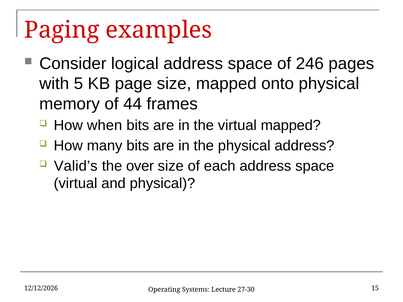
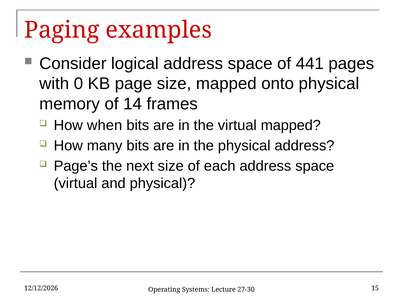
246: 246 -> 441 (310, 64)
5: 5 -> 0 (78, 84)
44: 44 -> 14 (133, 104)
Valid’s: Valid’s -> Page’s (76, 166)
over: over -> next (140, 166)
